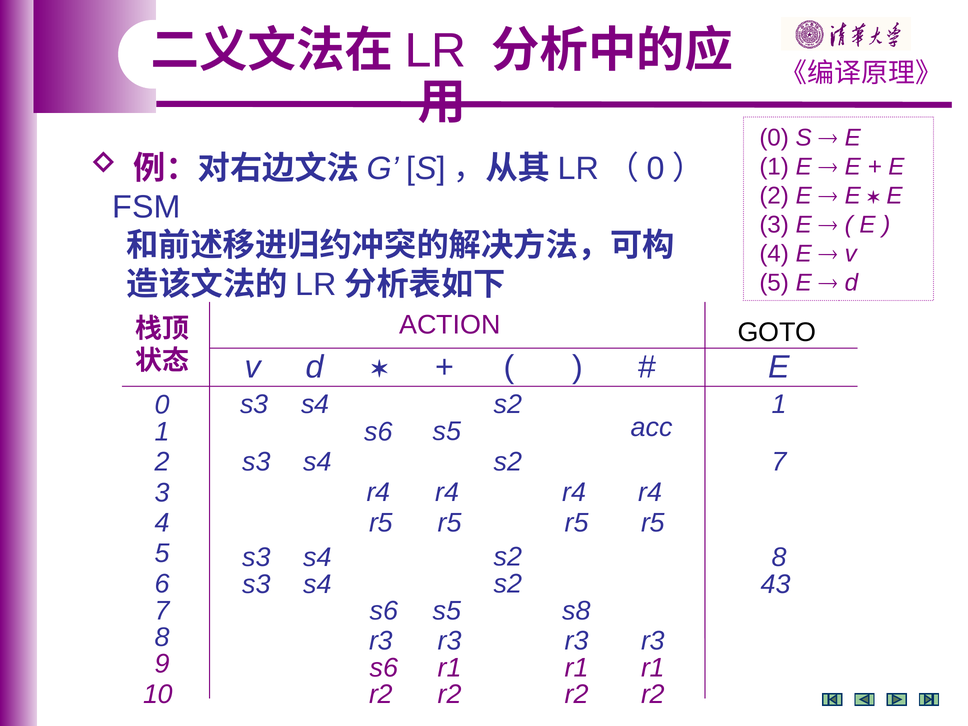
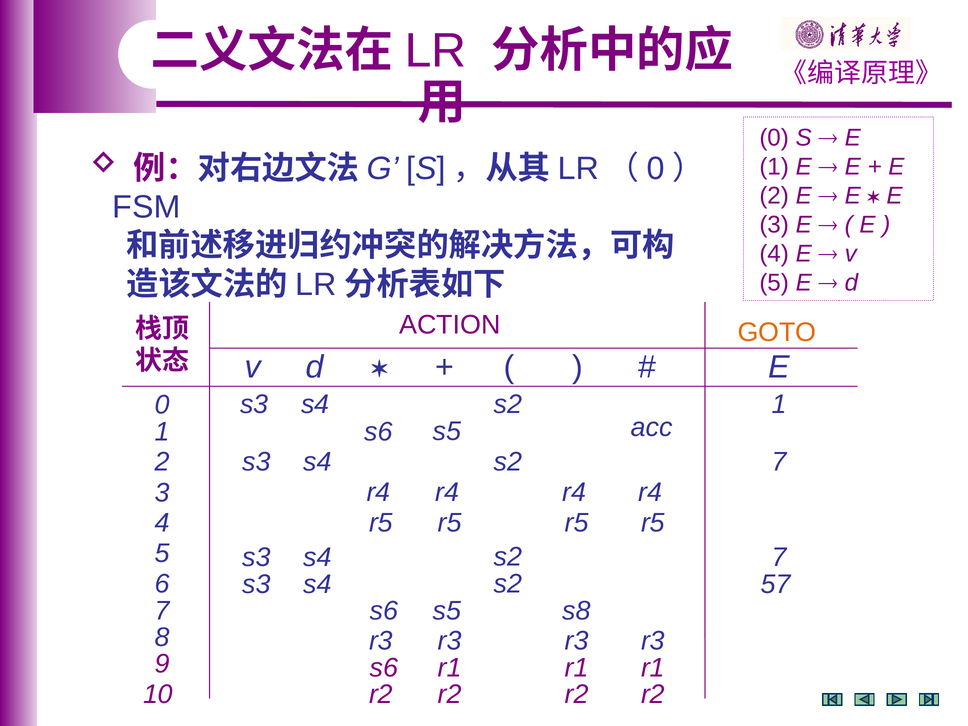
GOTO colour: black -> orange (777, 332)
s2 8: 8 -> 7 (779, 557)
43: 43 -> 57 (776, 584)
